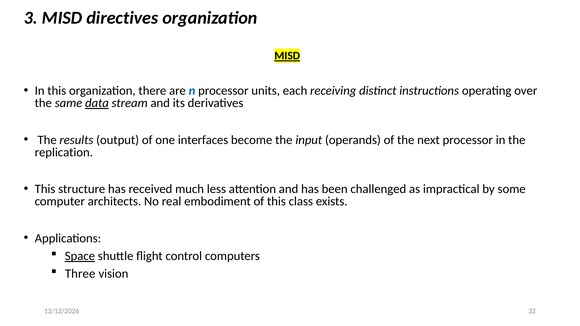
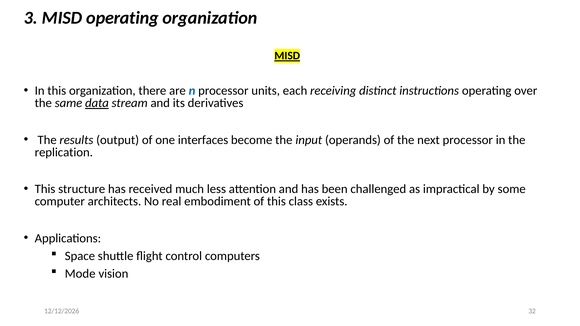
MISD directives: directives -> operating (122, 18)
Space underline: present -> none (80, 256)
Three: Three -> Mode (80, 274)
